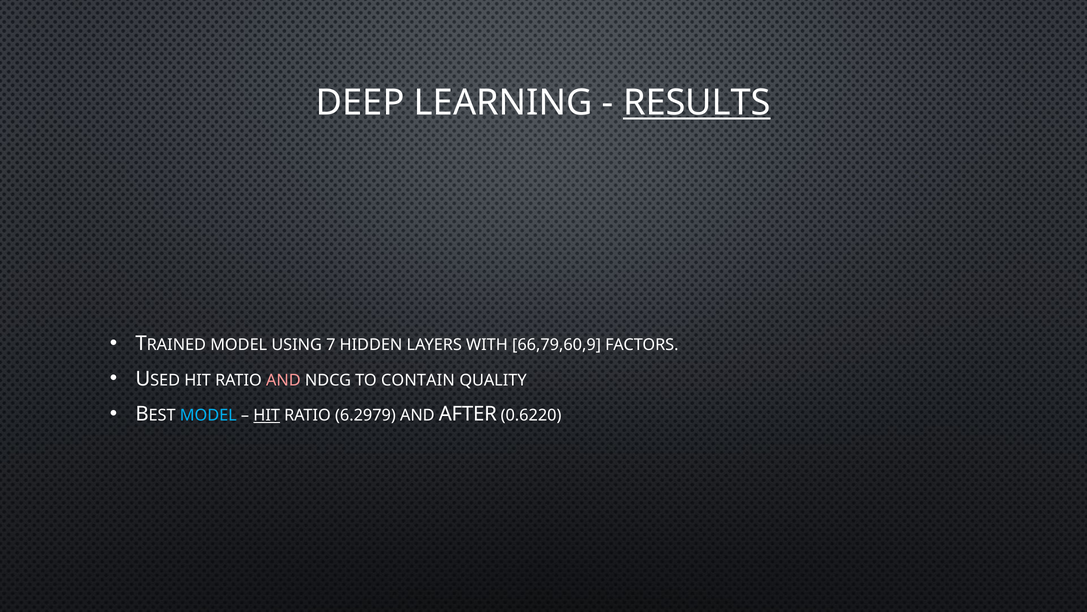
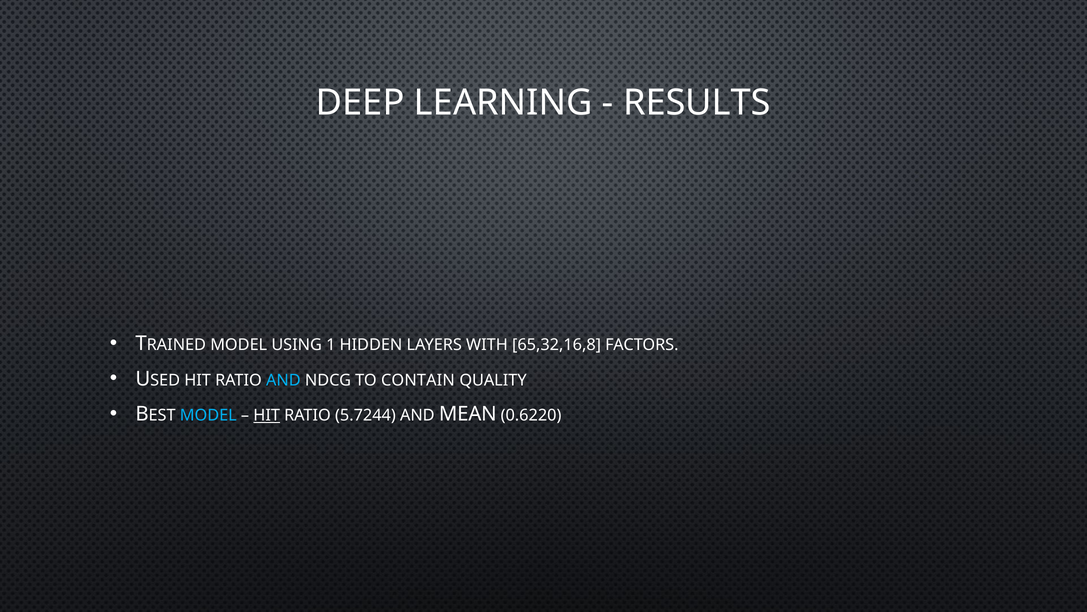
RESULTS underline: present -> none (697, 103)
7: 7 -> 1 (331, 344)
66,79,60,9: 66,79,60,9 -> 65,32,16,8 (557, 344)
AND colour: pink -> light blue (283, 380)
6.2979: 6.2979 -> 5.7244 (365, 415)
AFTER: AFTER -> MEAN (468, 414)
